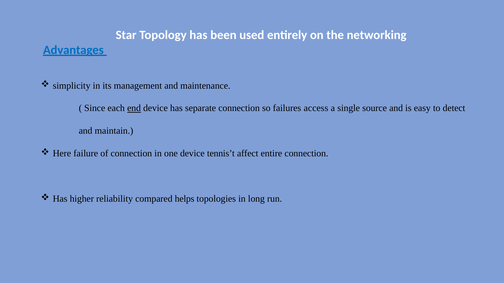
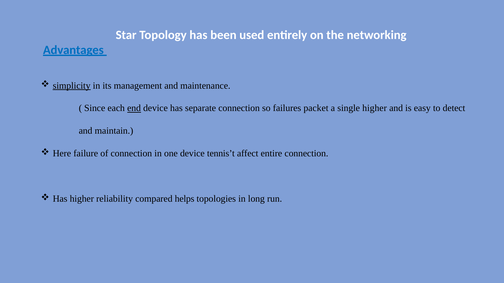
simplicity underline: none -> present (72, 86)
access: access -> packet (316, 108)
single source: source -> higher (375, 108)
